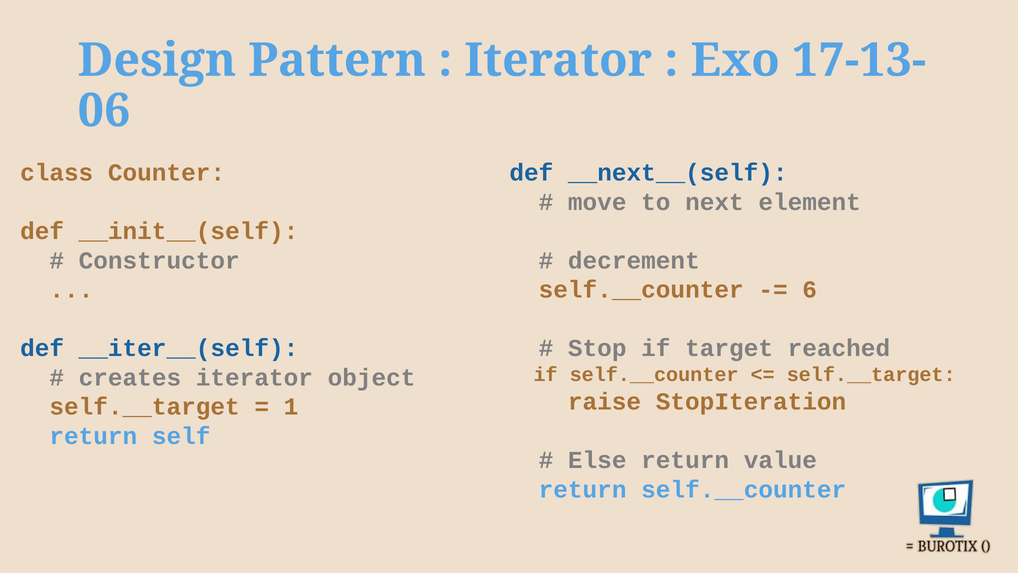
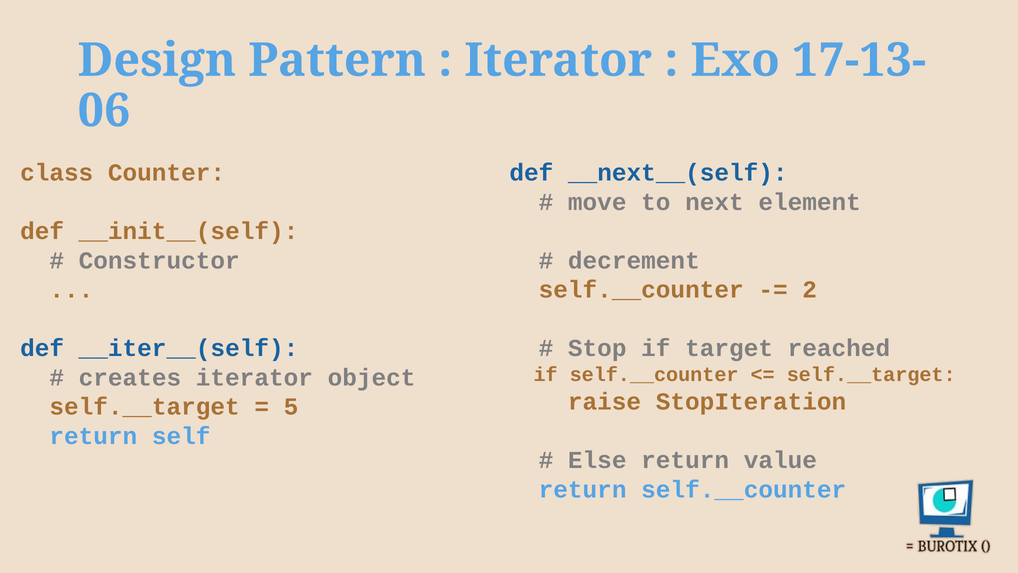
6: 6 -> 2 (810, 290)
1: 1 -> 5 (291, 407)
